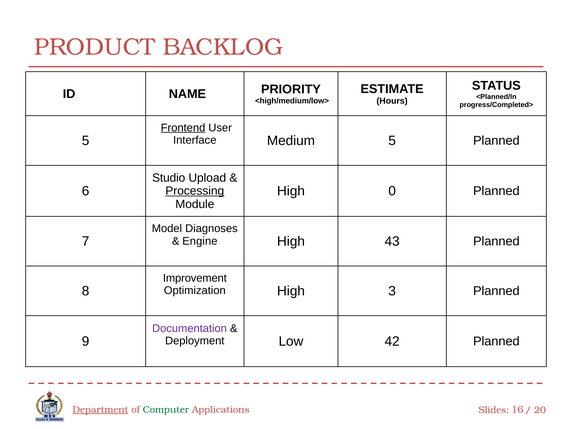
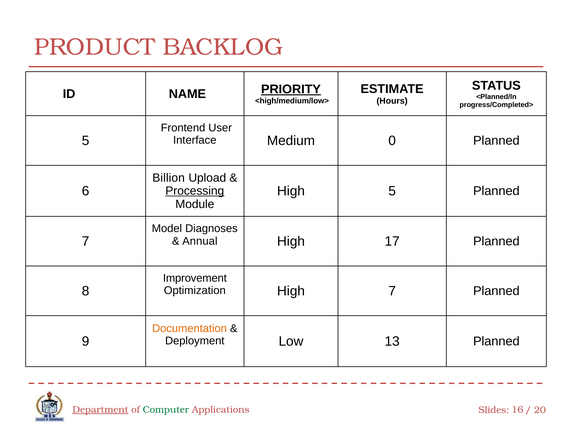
PRIORITY underline: none -> present (291, 89)
Frontend underline: present -> none (183, 128)
Medium 5: 5 -> 0 (392, 141)
Studio: Studio -> Billion (169, 178)
High 0: 0 -> 5 (392, 191)
Engine: Engine -> Annual (200, 241)
43: 43 -> 17 (392, 241)
High 3: 3 -> 7 (392, 291)
Documentation colour: purple -> orange (190, 328)
42: 42 -> 13 (392, 341)
